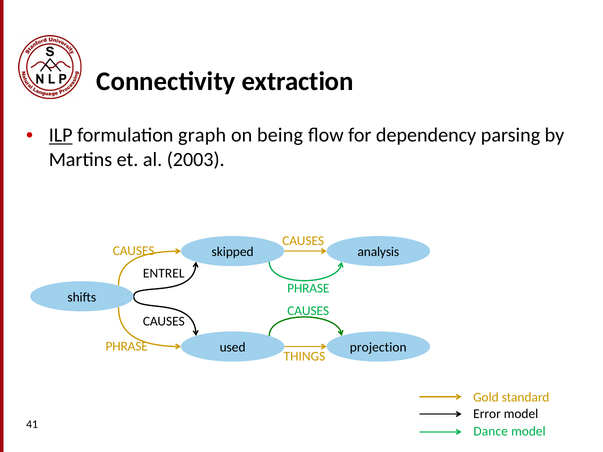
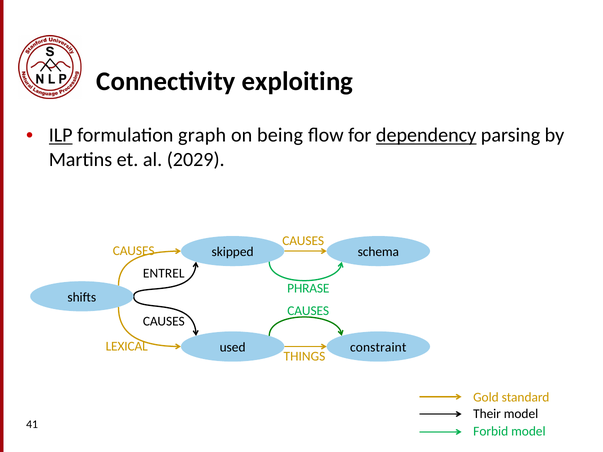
extraction: extraction -> exploiting (297, 82)
dependency underline: none -> present (426, 135)
2003: 2003 -> 2029 (196, 160)
analysis: analysis -> schema (378, 252)
PHRASE: PHRASE -> LEXICAL (127, 346)
projection: projection -> constraint (378, 348)
Error: Error -> Their (487, 414)
Dance: Dance -> Forbid (491, 432)
